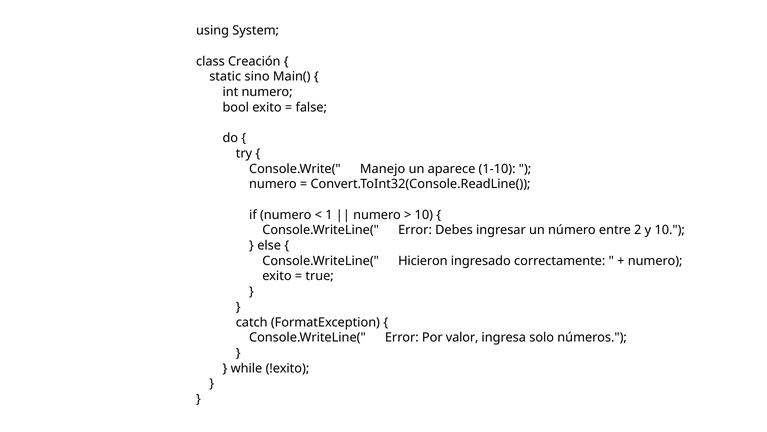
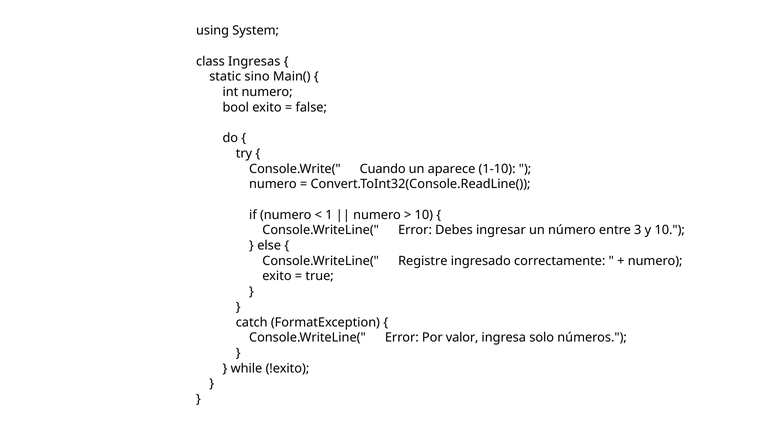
Creación: Creación -> Ingresas (254, 61)
Manejo: Manejo -> Cuando (383, 169)
2: 2 -> 3 (638, 230)
Hicieron: Hicieron -> Registre (423, 261)
